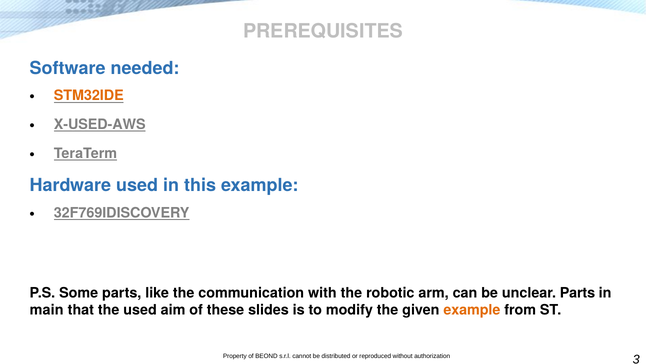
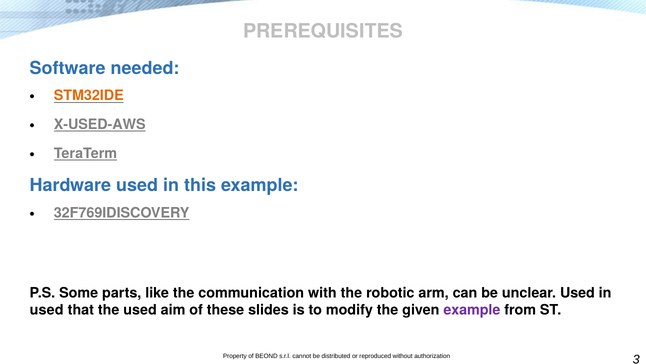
unclear Parts: Parts -> Used (577, 292)
main: main -> used (47, 310)
example colour: orange -> purple (472, 310)
